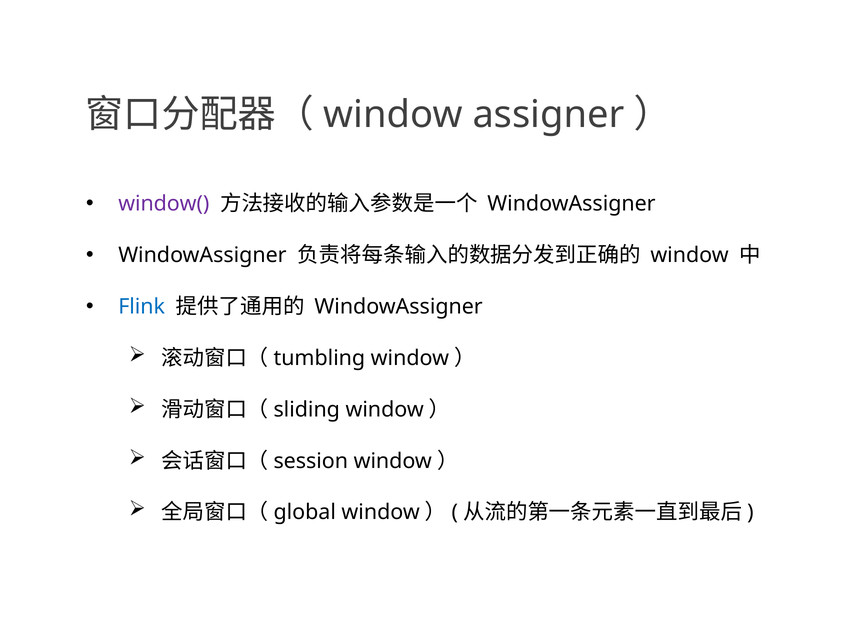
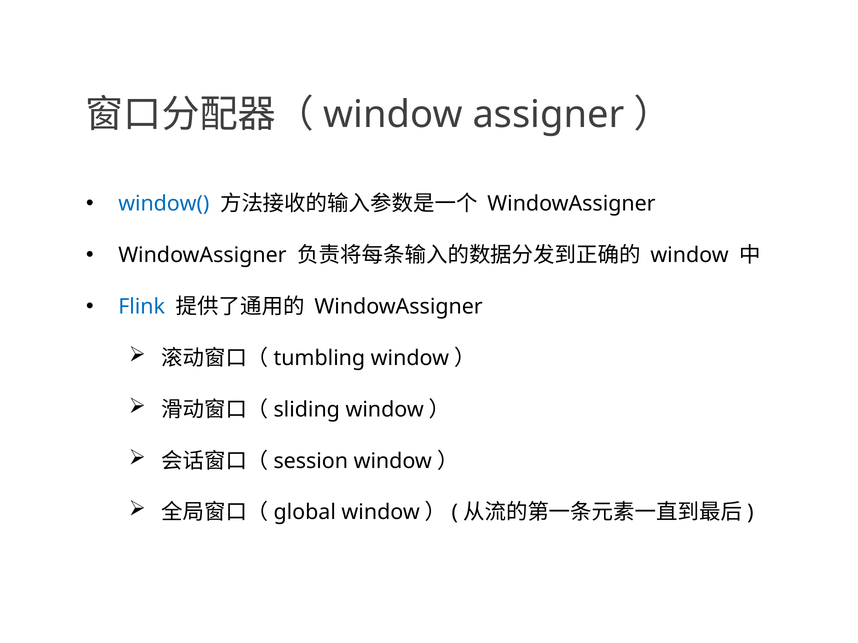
window( colour: purple -> blue (164, 204)
